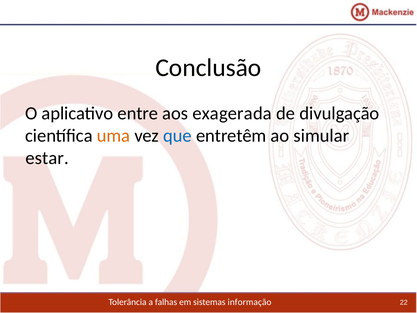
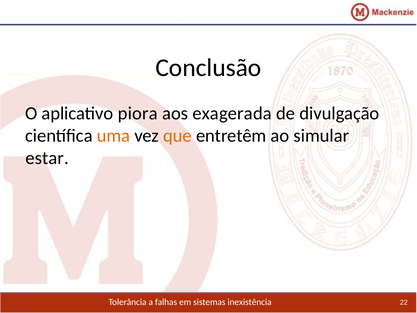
entre: entre -> piora (138, 113)
que colour: blue -> orange (177, 136)
informação: informação -> inexistência (250, 302)
